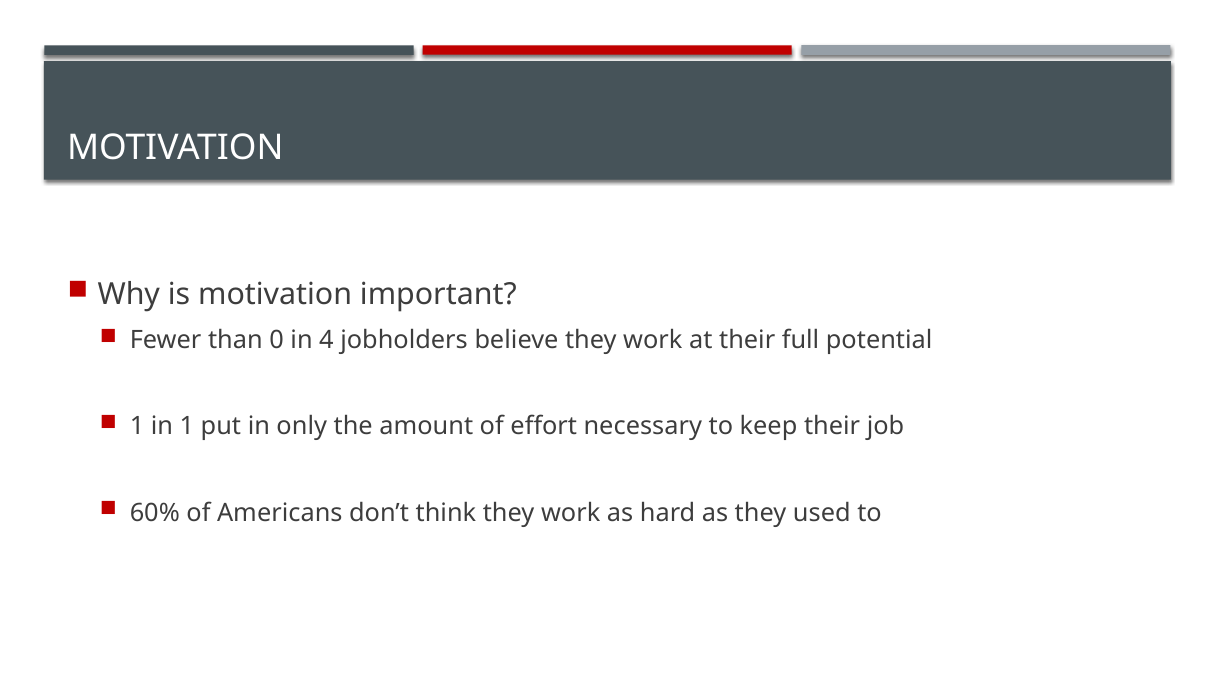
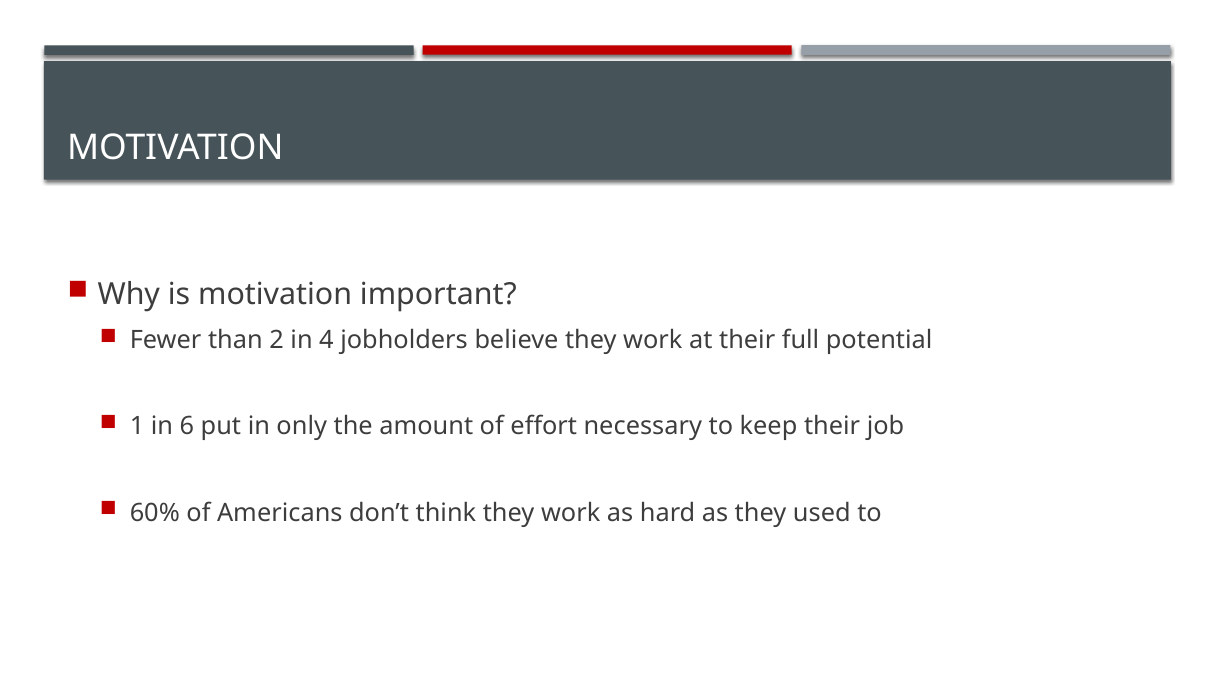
0: 0 -> 2 (277, 341)
in 1: 1 -> 6 (187, 427)
